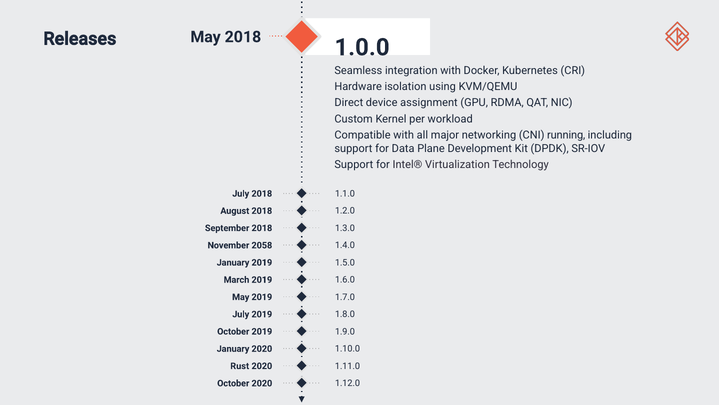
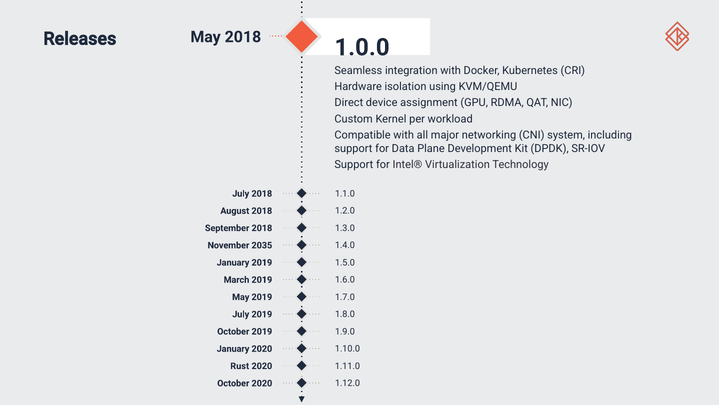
running: running -> system (566, 135)
2058: 2058 -> 2035 (262, 245)
